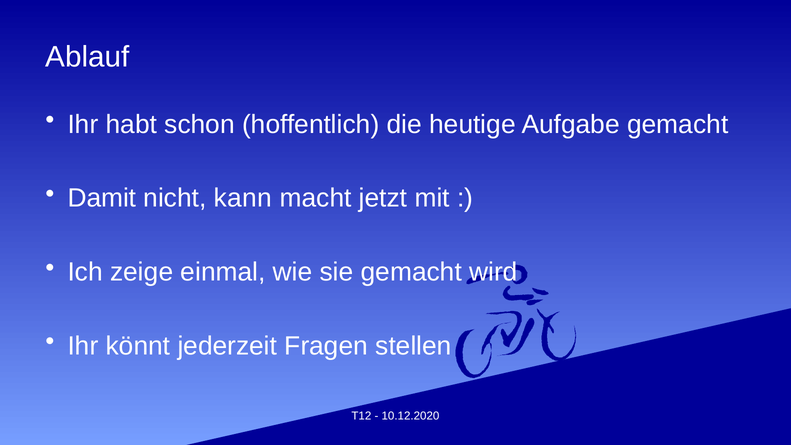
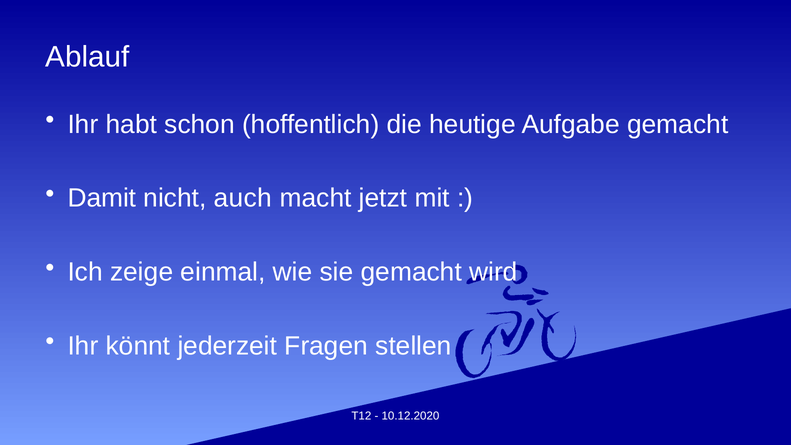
kann: kann -> auch (243, 198)
